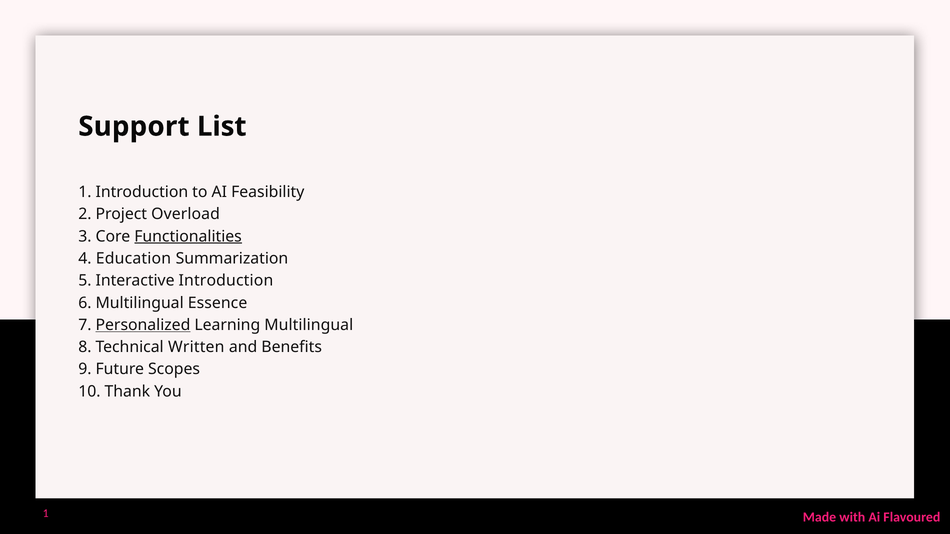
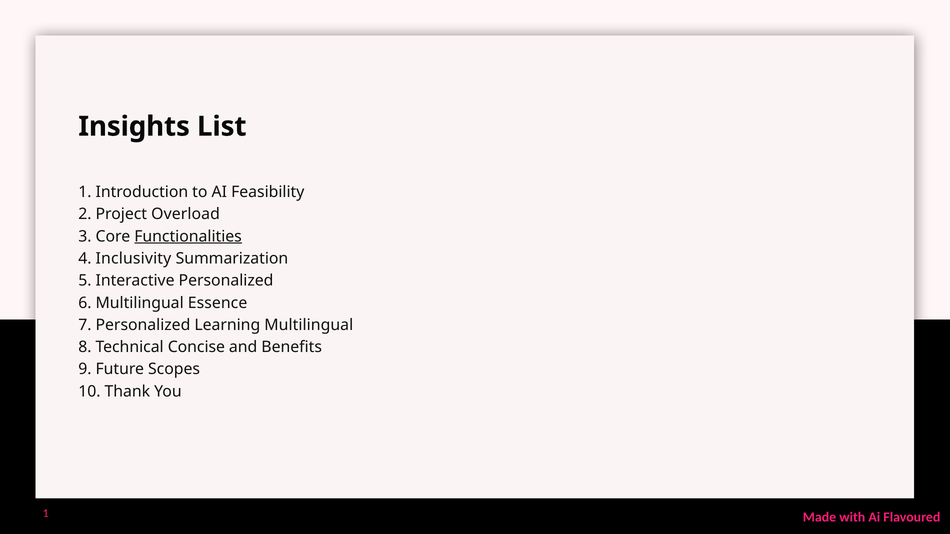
Support: Support -> Insights (134, 127)
Education: Education -> Inclusivity (133, 259)
Interactive Introduction: Introduction -> Personalized (226, 281)
Personalized underline: present -> none (143, 325)
Written: Written -> Concise (196, 347)
